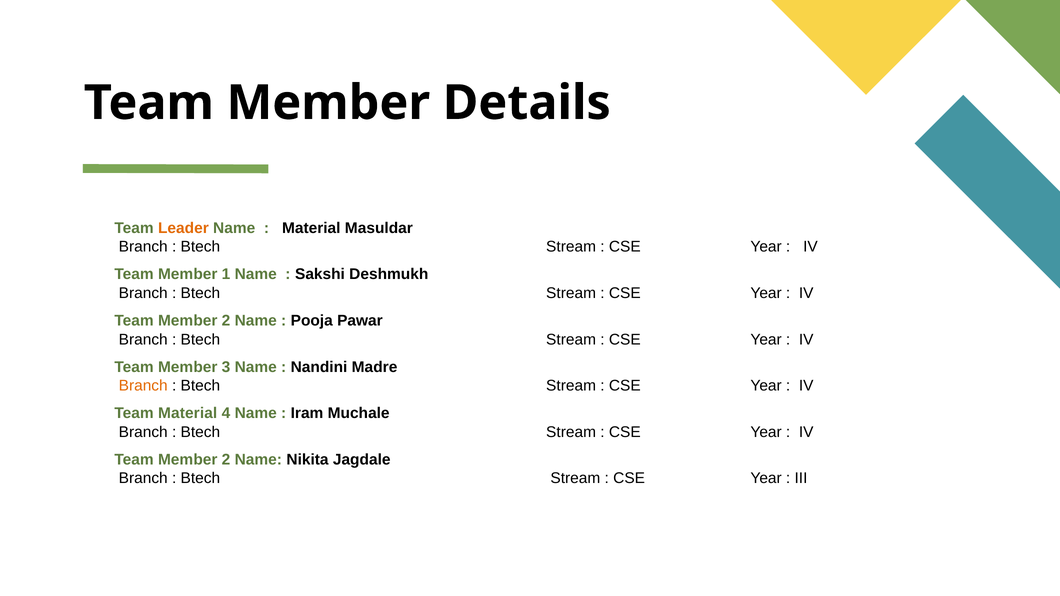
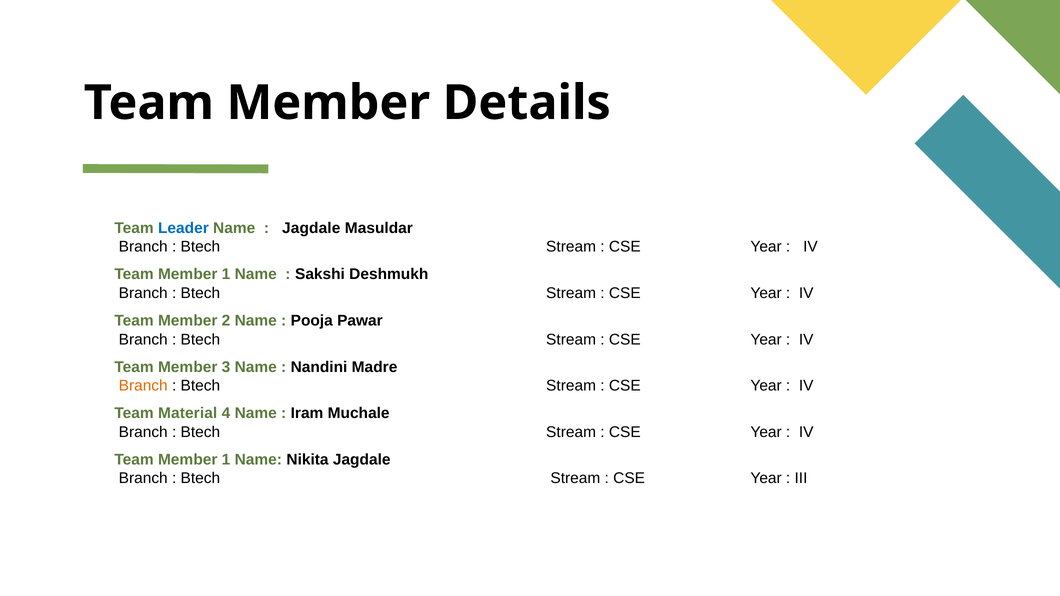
Leader colour: orange -> blue (183, 228)
Material: Material -> Jagdale (311, 228)
2: 2 -> 1 (226, 460)
